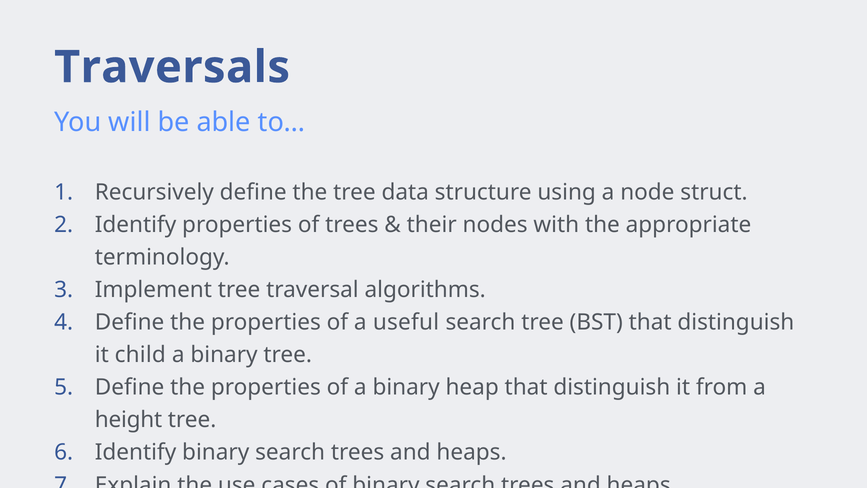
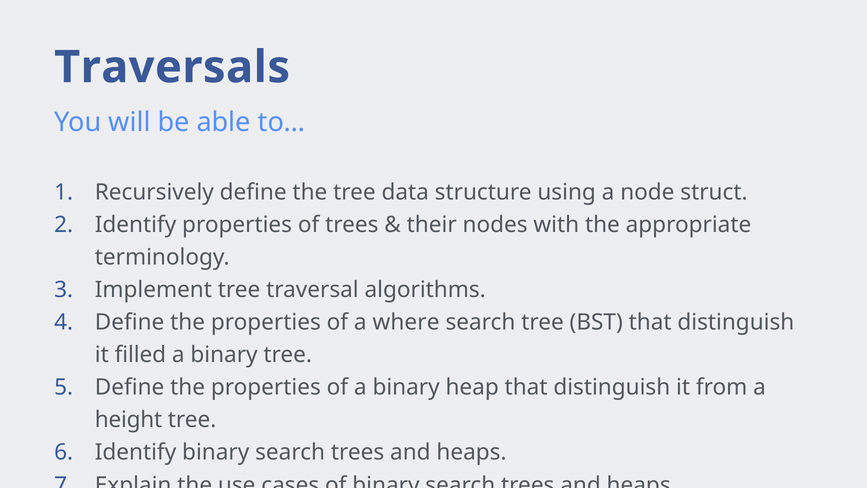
useful: useful -> where (406, 322)
child: child -> filled (140, 355)
